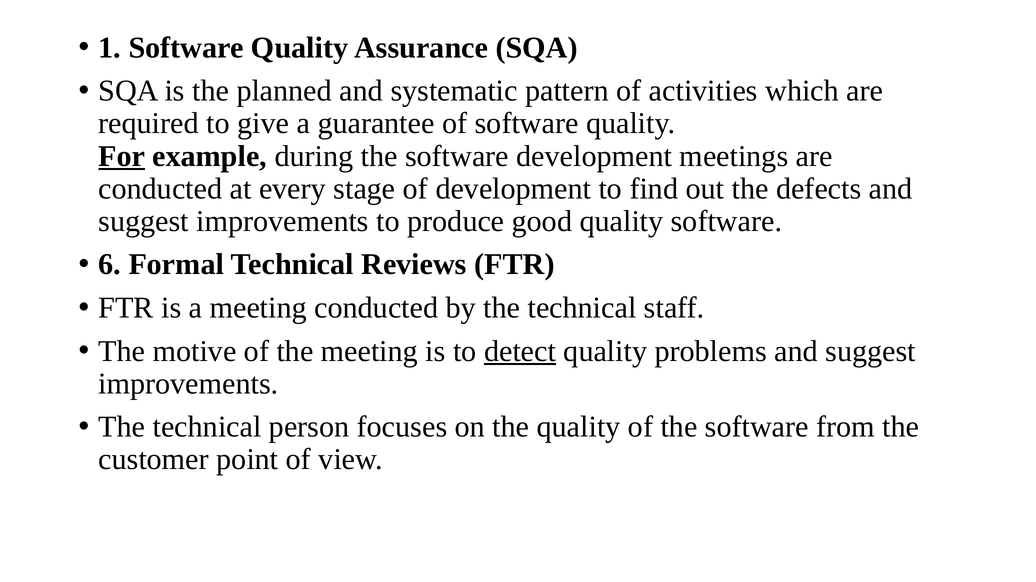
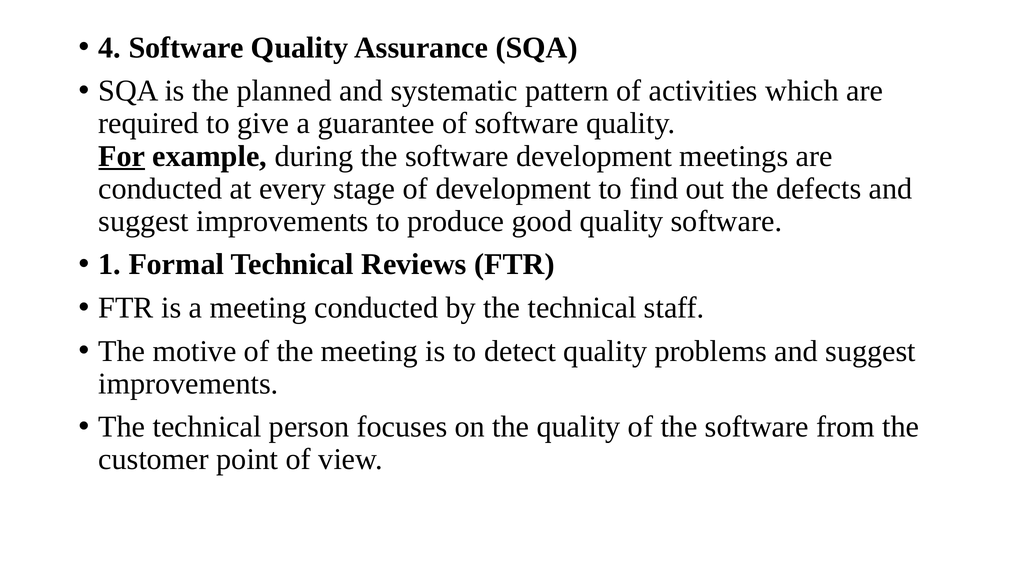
1: 1 -> 4 (110, 48)
6: 6 -> 1 (110, 265)
detect underline: present -> none (520, 352)
